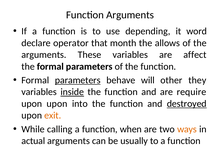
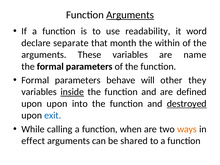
Arguments underline: none -> present (130, 15)
depending: depending -> readability (148, 31)
operator: operator -> separate (71, 43)
allows: allows -> within (167, 43)
affect: affect -> name (195, 55)
parameters underline: present -> none (78, 80)
require: require -> defined (192, 92)
exit colour: orange -> blue (53, 115)
actual: actual -> effect (33, 141)
usually: usually -> shared (134, 141)
